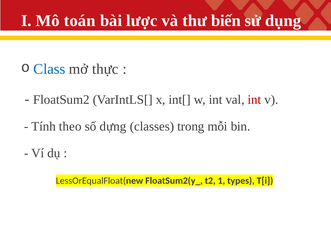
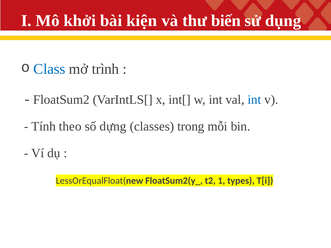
toán: toán -> khởi (80, 21)
lược: lược -> kiện (142, 21)
thực: thực -> trình (105, 69)
int colour: red -> blue (254, 100)
